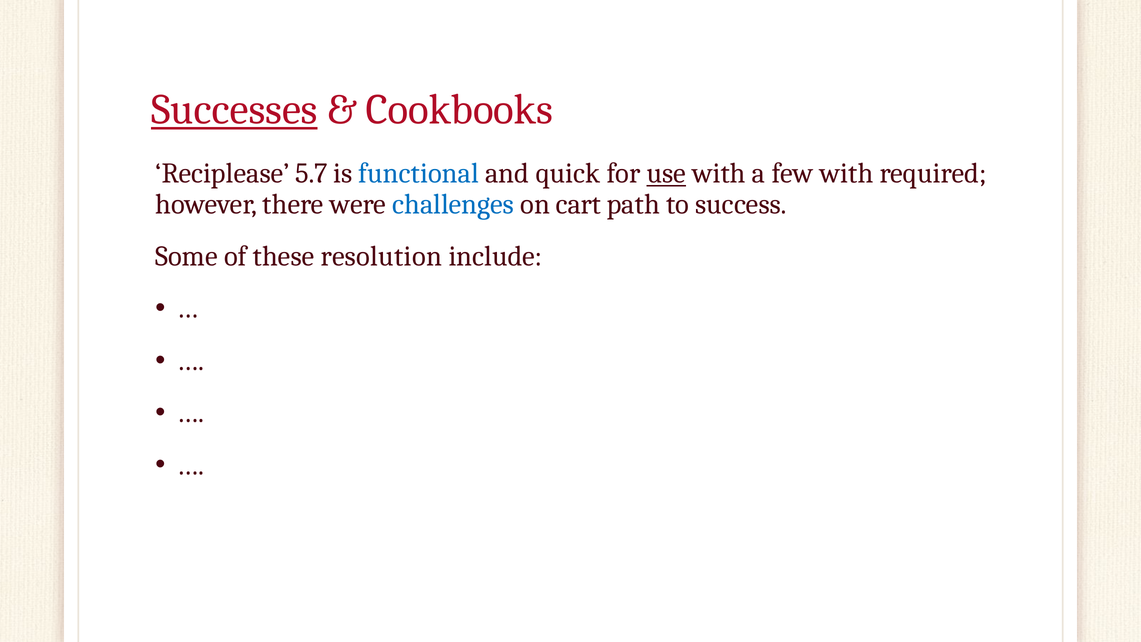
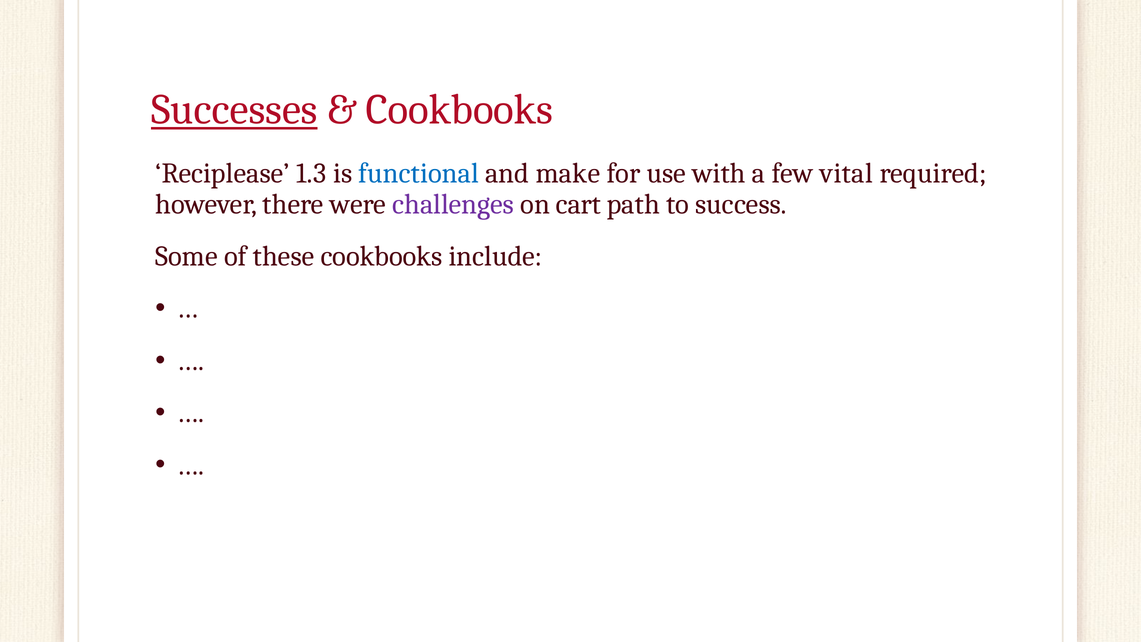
5.7: 5.7 -> 1.3 (311, 173)
quick: quick -> make (568, 173)
use underline: present -> none (666, 173)
few with: with -> vital (846, 173)
challenges colour: blue -> purple (453, 204)
these resolution: resolution -> cookbooks (381, 256)
